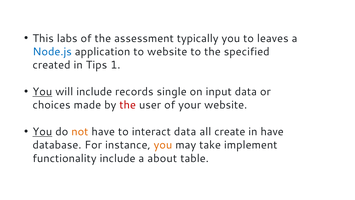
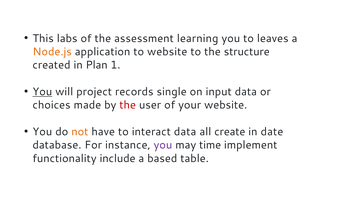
typically: typically -> learning (198, 38)
Node.js colour: blue -> orange (52, 52)
specified: specified -> structure (247, 52)
Tips: Tips -> Plan (97, 65)
will include: include -> project (94, 92)
You underline: present -> none (42, 132)
in have: have -> date (272, 132)
you colour: orange -> purple (163, 145)
take: take -> time (210, 145)
about: about -> based (162, 158)
